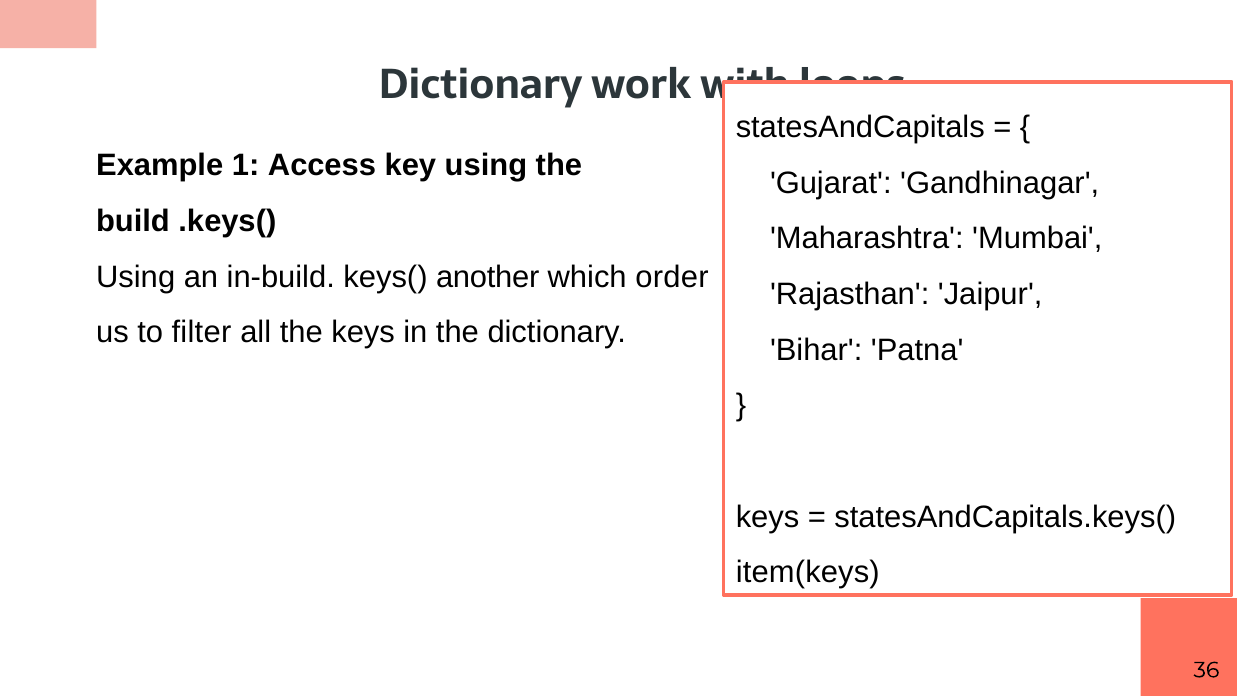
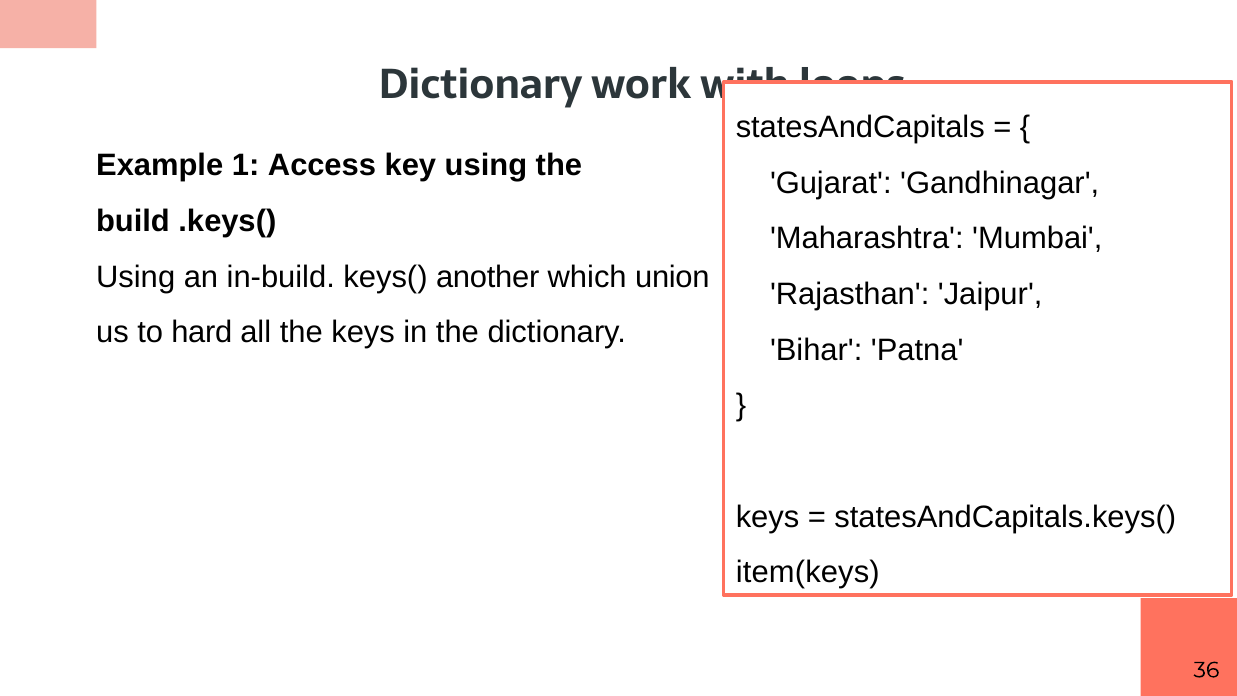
order: order -> union (672, 277)
filter: filter -> hard (202, 332)
